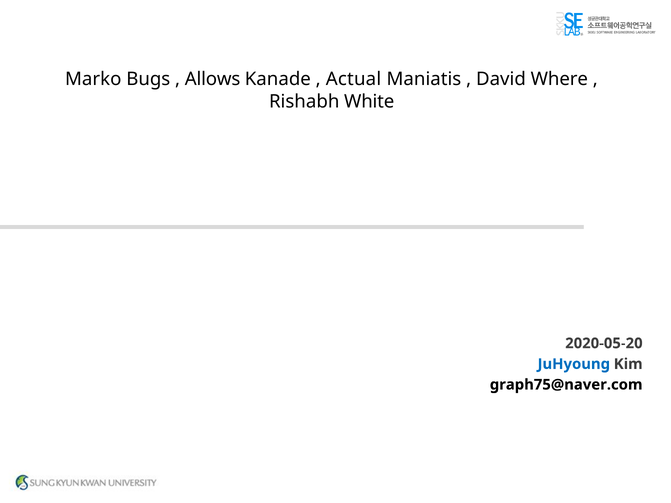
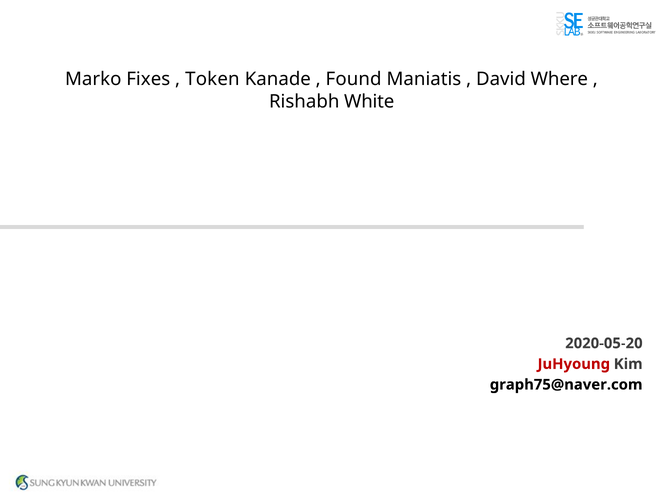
Bugs: Bugs -> Fixes (148, 79)
Allows: Allows -> Token (212, 79)
Actual: Actual -> Found (354, 79)
JuHyoung colour: blue -> red (574, 364)
